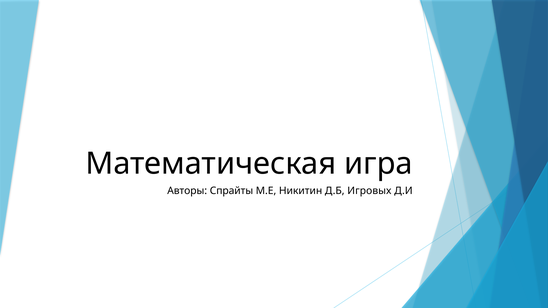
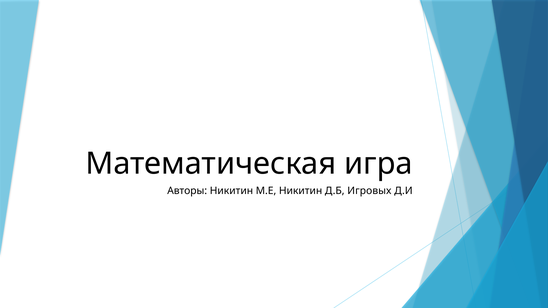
Авторы Спрайты: Спрайты -> Никитин (231, 191)
